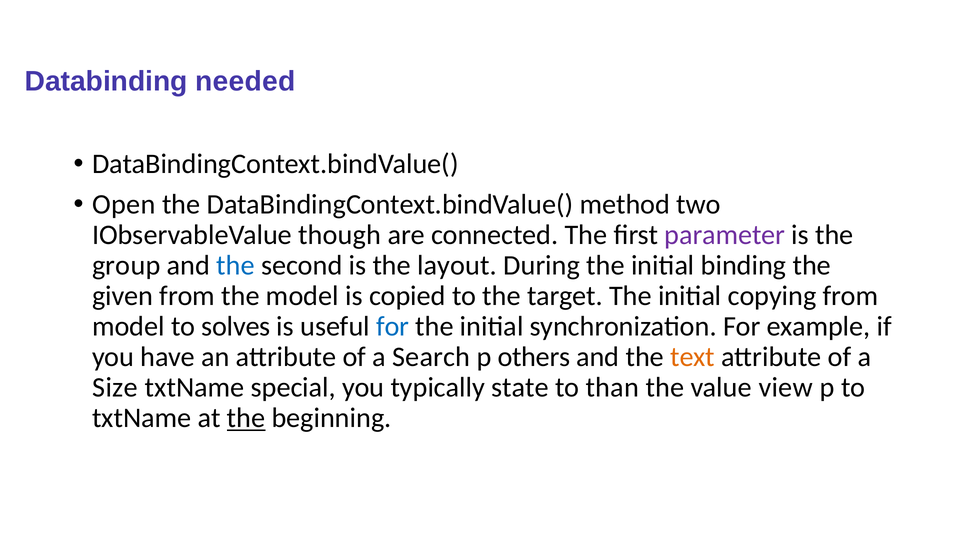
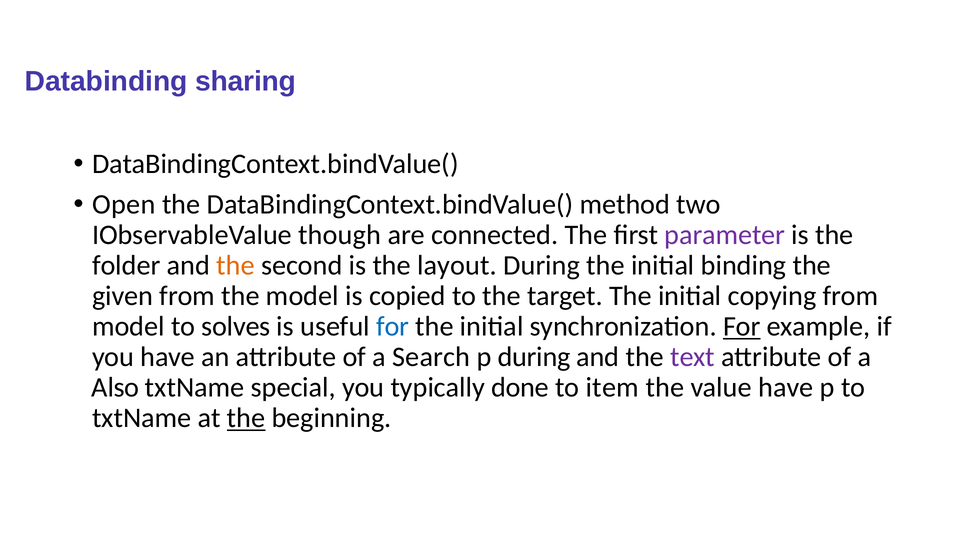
needed: needed -> sharing (246, 82)
group: group -> folder (126, 266)
the colour: blue -> orange (236, 266)
For underline: none -> present (742, 327)
p others: others -> during (534, 357)
text colour: orange -> purple (693, 357)
Size: Size -> Also (115, 388)
state: state -> done (520, 388)
than: than -> item (612, 388)
value view: view -> have (786, 388)
